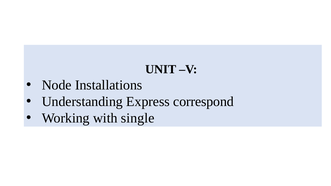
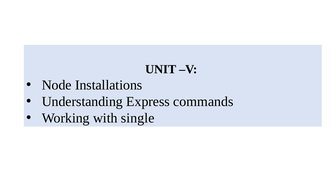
correspond: correspond -> commands (203, 102)
